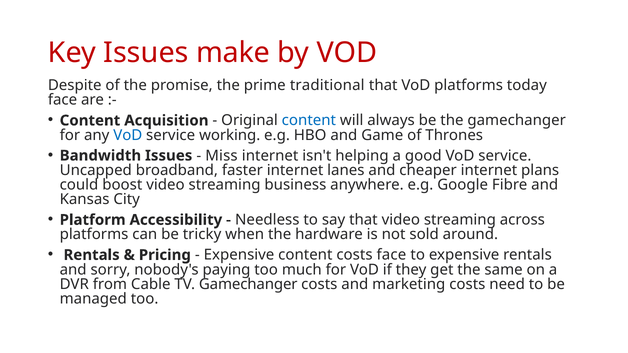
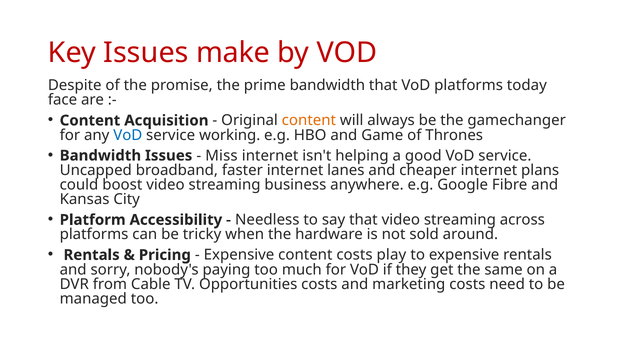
prime traditional: traditional -> bandwidth (327, 85)
content colour: blue -> orange (309, 121)
costs face: face -> play (391, 255)
TV Gamechanger: Gamechanger -> Opportunities (248, 284)
